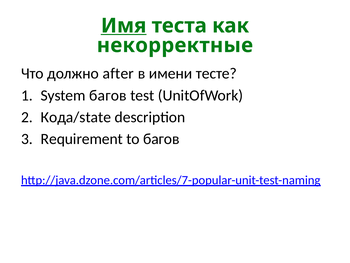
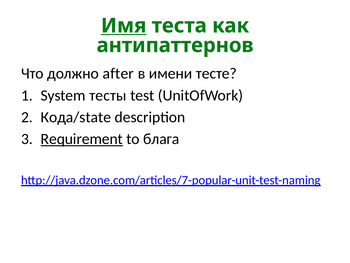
некорректные: некорректные -> антипаттернов (175, 45)
System багов: багов -> тесты (108, 95)
Requirement underline: none -> present (82, 139)
to багов: багов -> блага (161, 139)
